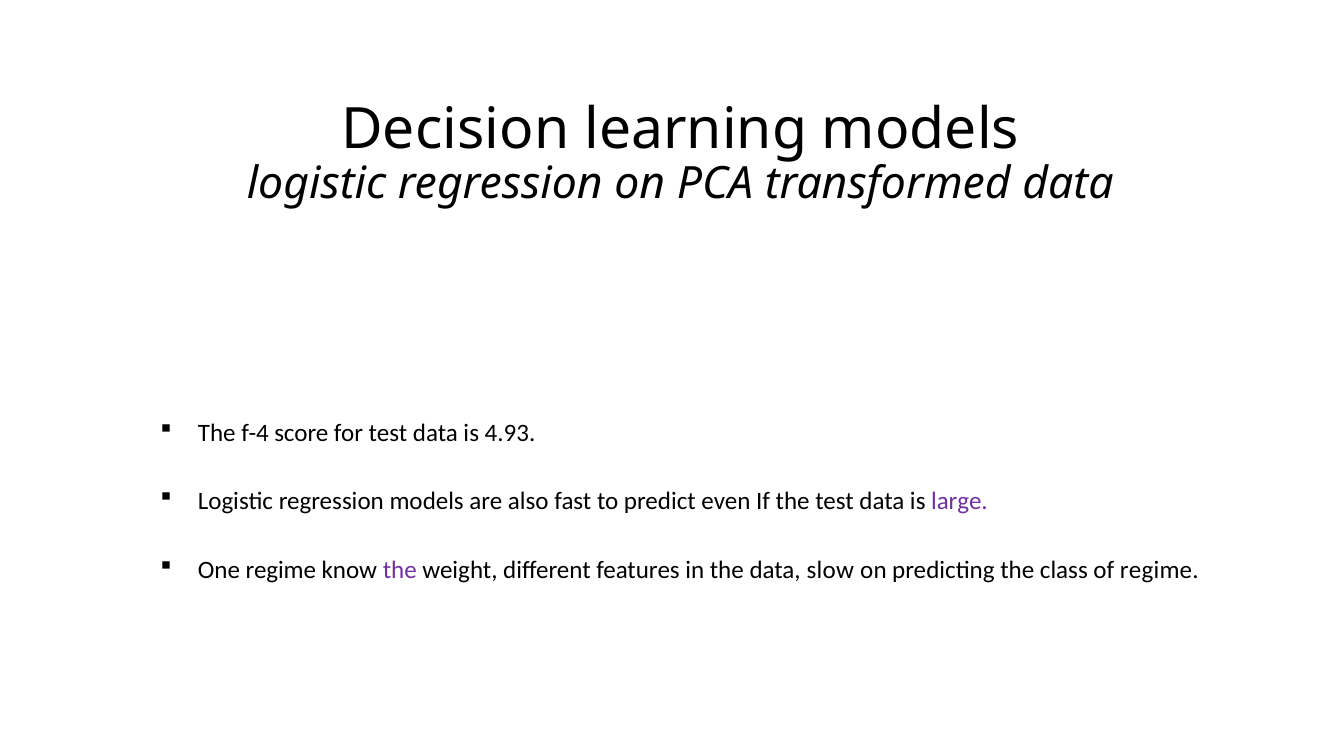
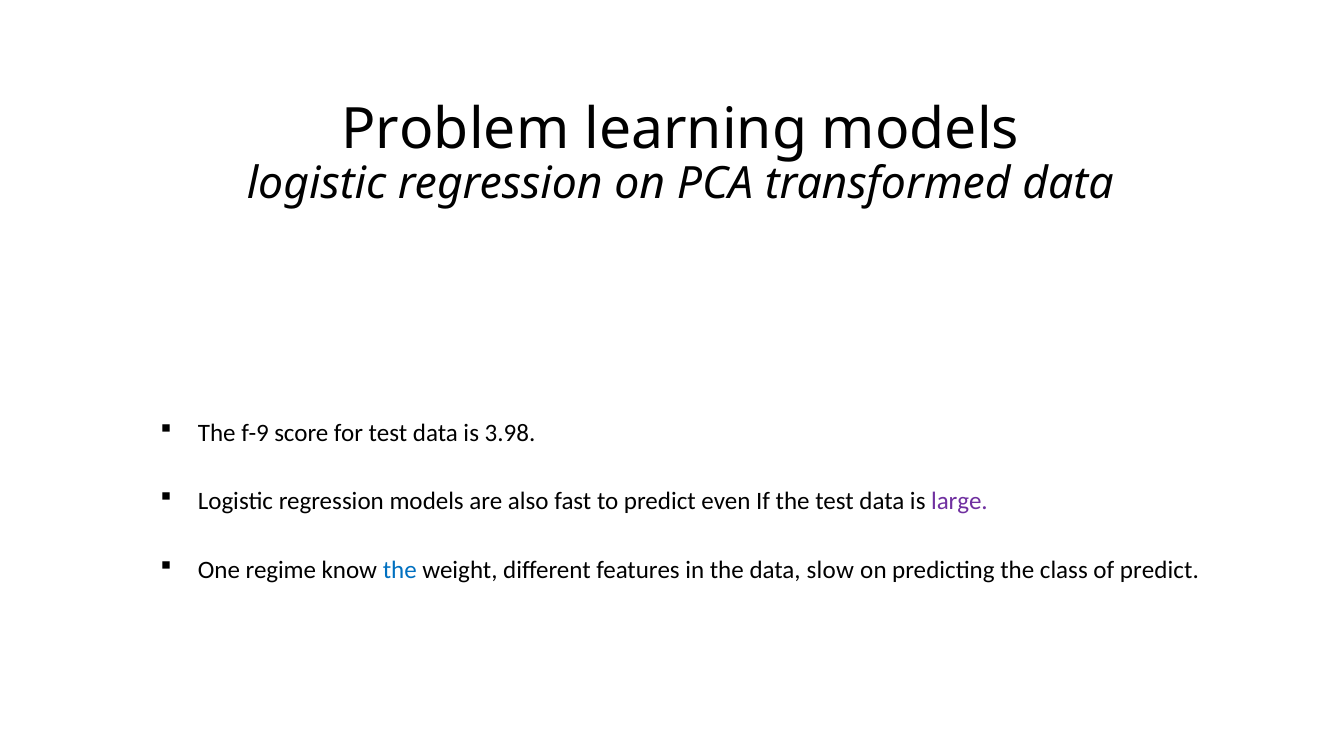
Decision: Decision -> Problem (455, 129)
f-4: f-4 -> f-9 (255, 433)
4.93: 4.93 -> 3.98 (510, 433)
the colour: purple -> blue (400, 570)
of regime: regime -> predict (1159, 570)
